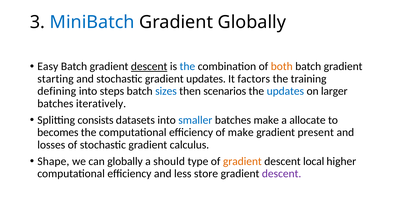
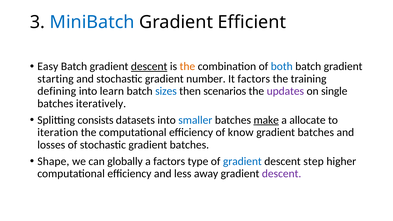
Gradient Globally: Globally -> Efficient (252, 22)
the colour: blue -> orange (187, 66)
both colour: orange -> blue (282, 66)
gradient updates: updates -> number (206, 79)
steps: steps -> learn (112, 91)
updates colour: blue -> purple (285, 91)
larger: larger -> single (334, 91)
make underline: none -> present (266, 120)
becomes: becomes -> iteration (58, 132)
of make: make -> know (241, 132)
present: present -> batches (316, 132)
stochastic gradient calculus: calculus -> batches (189, 145)
a should: should -> factors (169, 161)
gradient colour: orange -> blue (242, 161)
local: local -> step (314, 161)
store: store -> away (206, 174)
